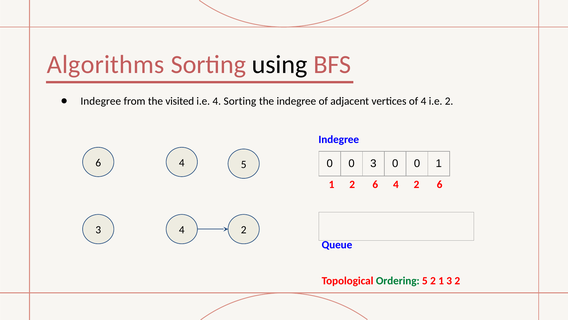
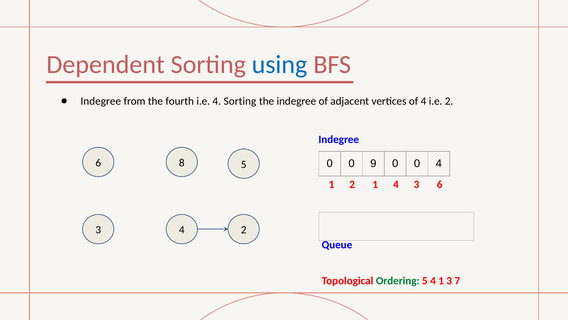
Algorithms: Algorithms -> Dependent (106, 64)
using colour: black -> blue (280, 64)
visited: visited -> fourth (180, 101)
4: 4 -> 8 (182, 162)
0 3: 3 -> 9 (373, 163)
0 1: 1 -> 4 (439, 163)
1 2 6: 6 -> 1 (375, 184)
2: 2 -> 3 (417, 184)
5 2: 2 -> 4 (433, 281)
3 2: 2 -> 7 (457, 281)
